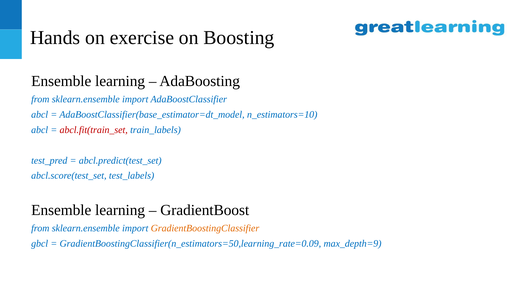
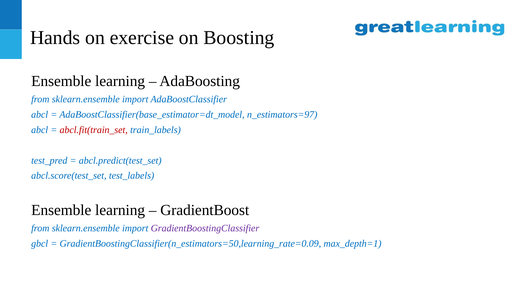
n_estimators=10: n_estimators=10 -> n_estimators=97 (282, 114)
GradientBoostingClassifier colour: orange -> purple (205, 228)
max_depth=9: max_depth=9 -> max_depth=1 (353, 243)
